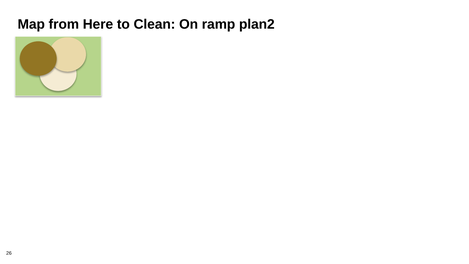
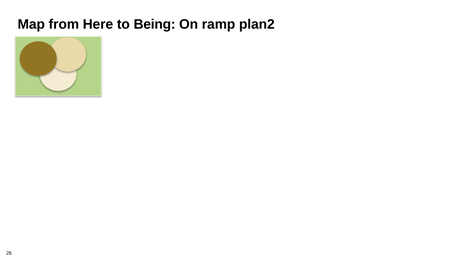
Clean: Clean -> Being (155, 24)
